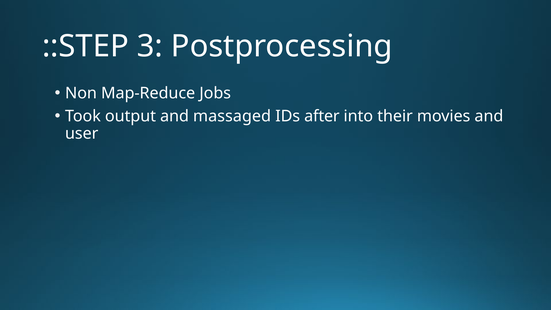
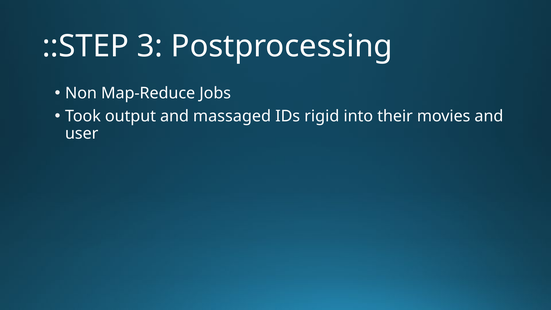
after: after -> rigid (322, 116)
